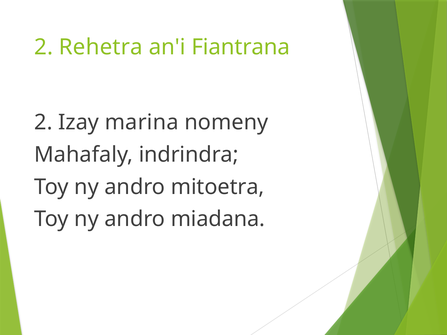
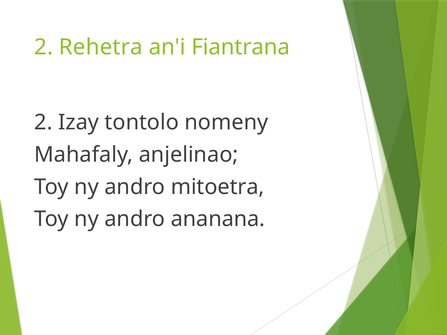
marina: marina -> tontolo (142, 122)
indrindra: indrindra -> anjelinao (189, 155)
miadana: miadana -> ananana (218, 219)
